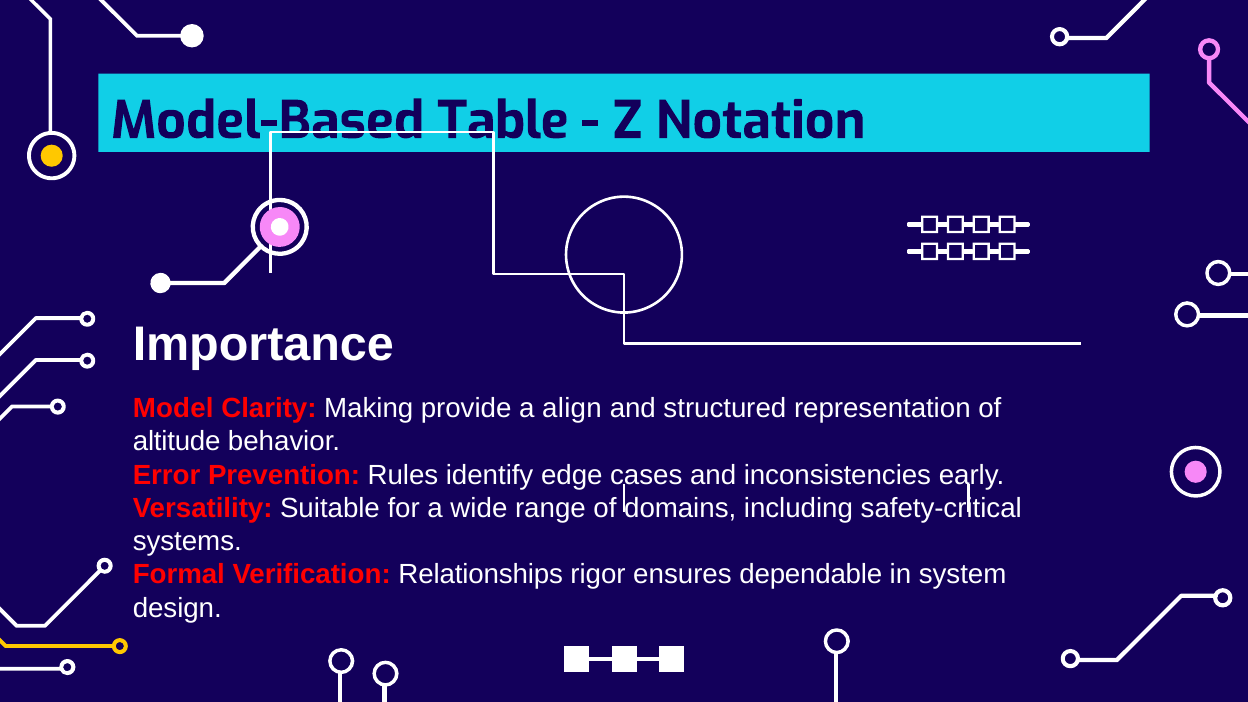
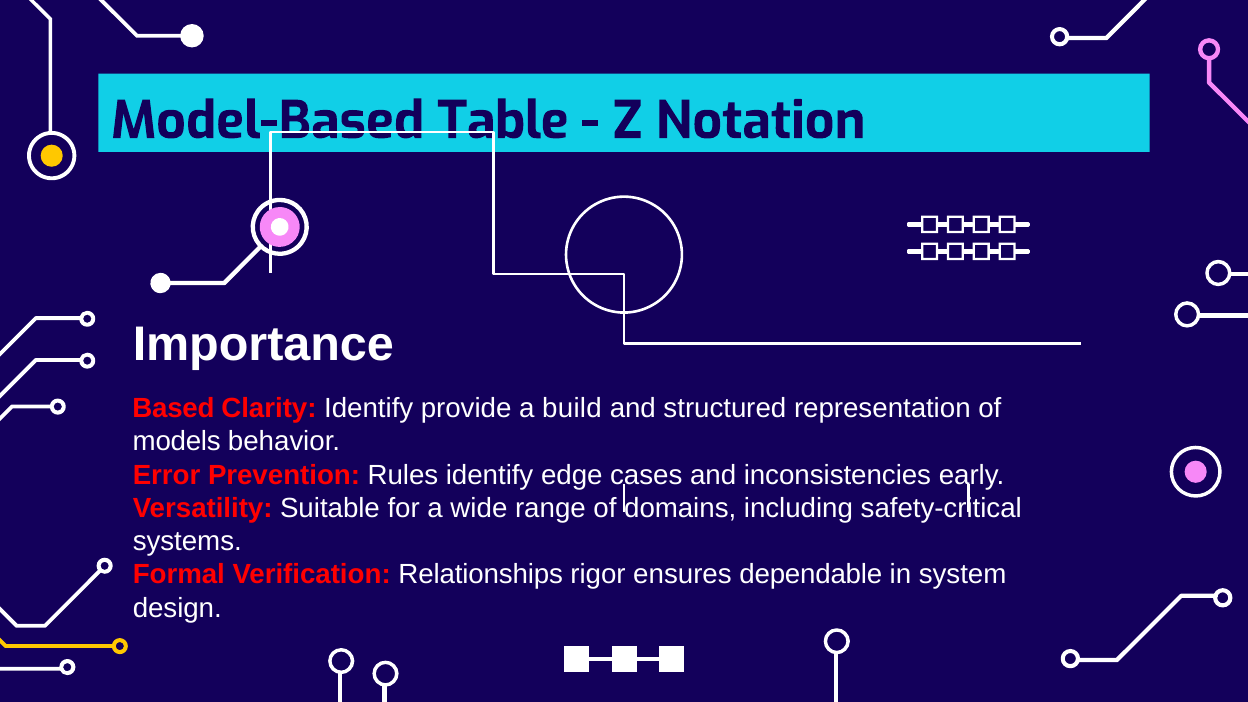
Model: Model -> Based (173, 408)
Clarity Making: Making -> Identify (369, 408)
align: align -> build (572, 408)
altitude: altitude -> models (177, 442)
